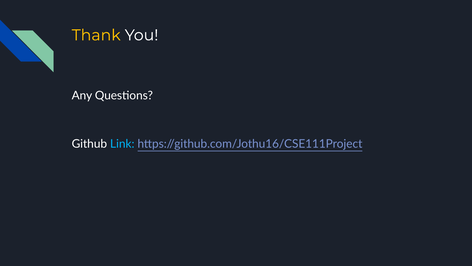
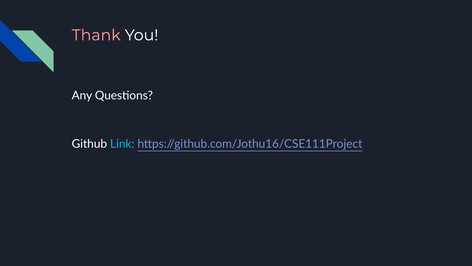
Thank colour: yellow -> pink (96, 35)
